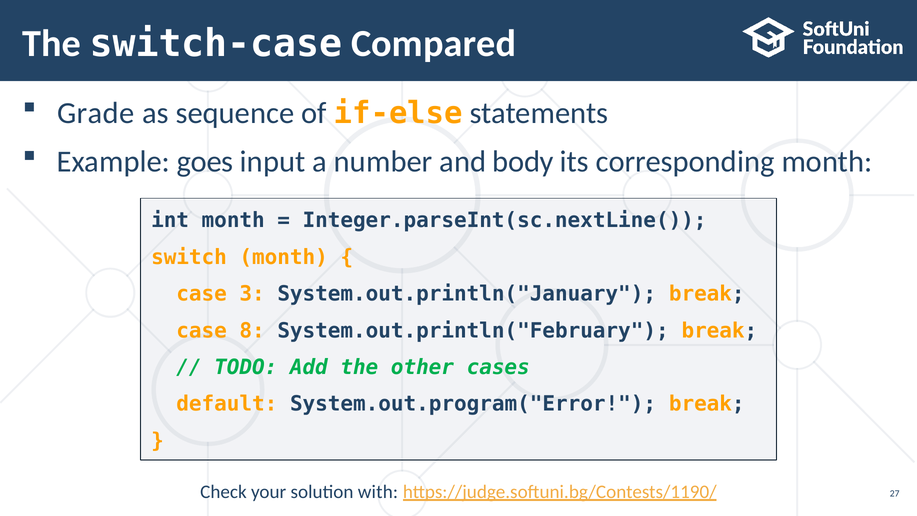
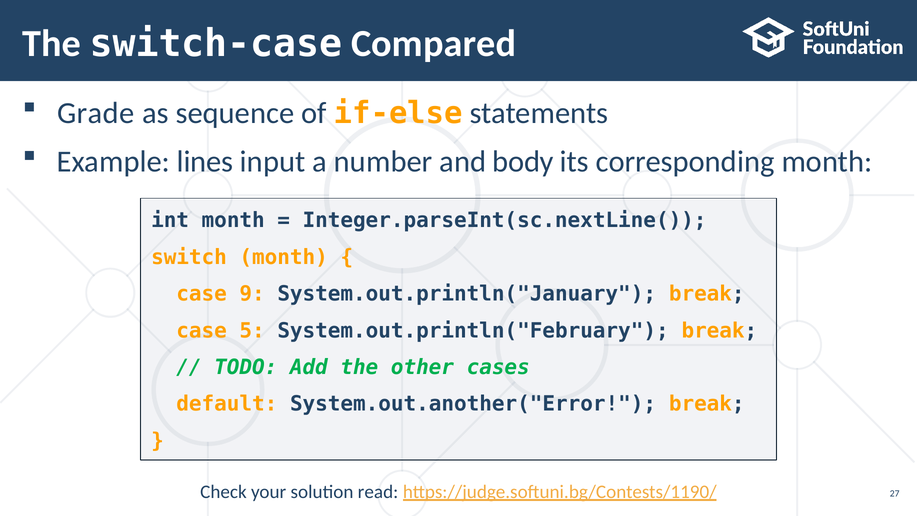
goes: goes -> lines (205, 161)
3: 3 -> 9 (252, 294)
8: 8 -> 5 (252, 331)
System.out.program("Error: System.out.program("Error -> System.out.another("Error (473, 404)
with: with -> read (378, 492)
